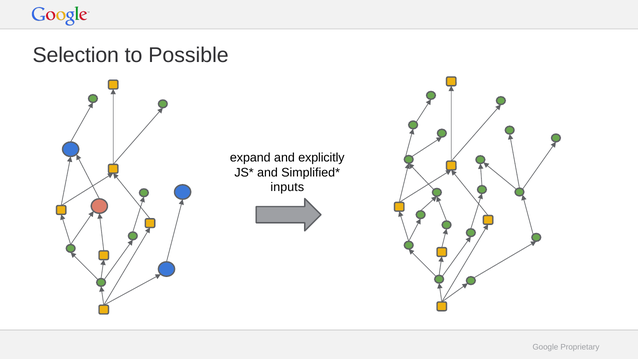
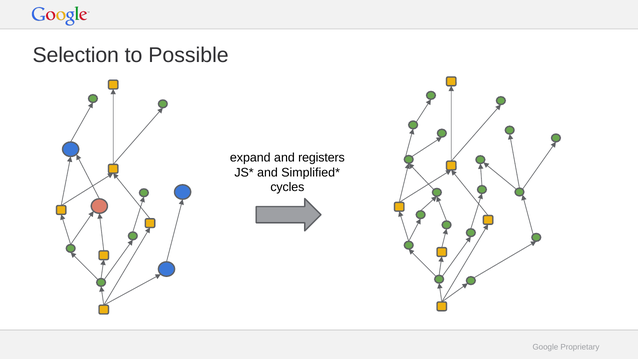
explicitly: explicitly -> registers (321, 157)
inputs: inputs -> cycles (287, 187)
